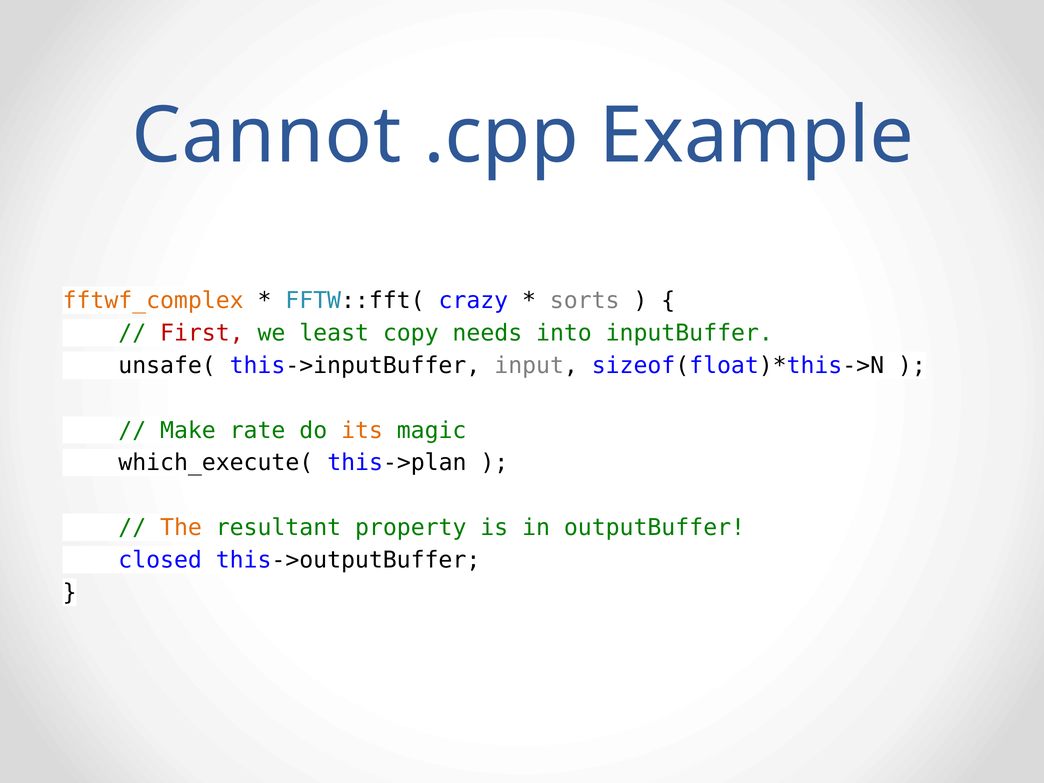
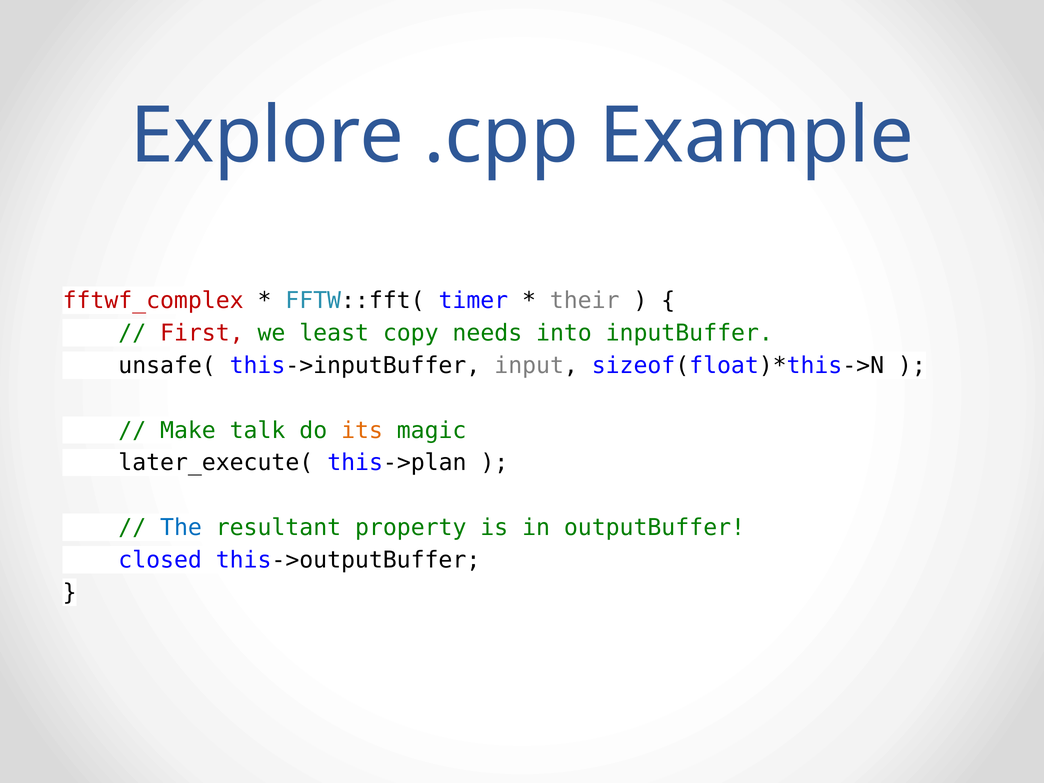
Cannot: Cannot -> Explore (267, 136)
fftwf_complex colour: orange -> red (153, 301)
crazy: crazy -> timer (473, 301)
sorts: sorts -> their (585, 301)
rate: rate -> talk (258, 430)
which_execute(: which_execute( -> later_execute( (216, 463)
The colour: orange -> blue (181, 528)
